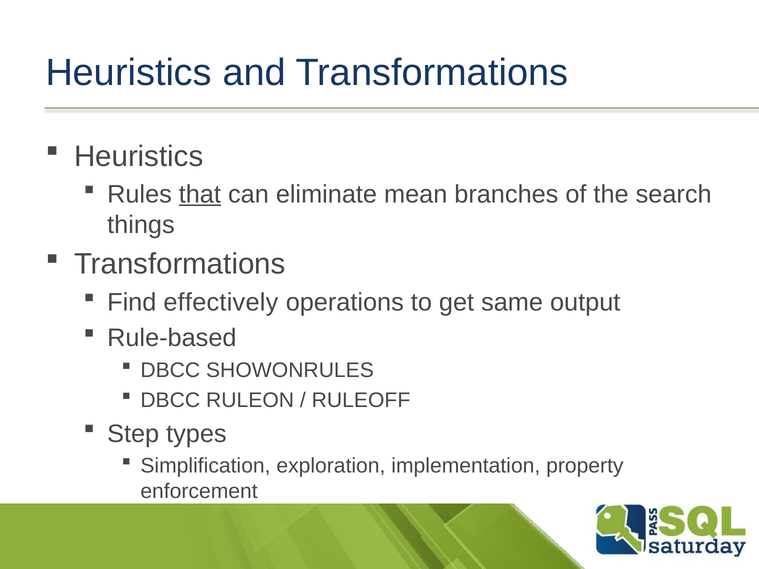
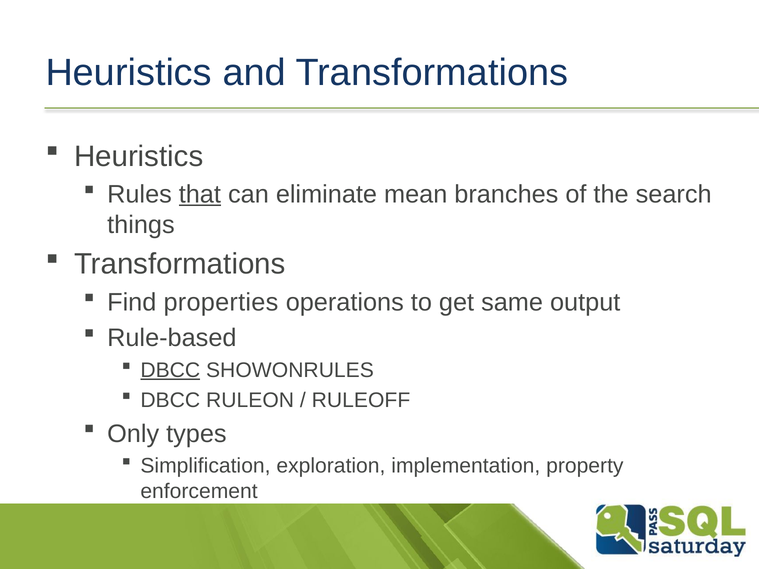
effectively: effectively -> properties (221, 302)
DBCC underline: none -> present (170, 370)
Step: Step -> Only (133, 434)
